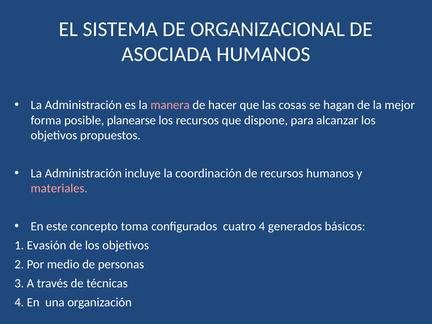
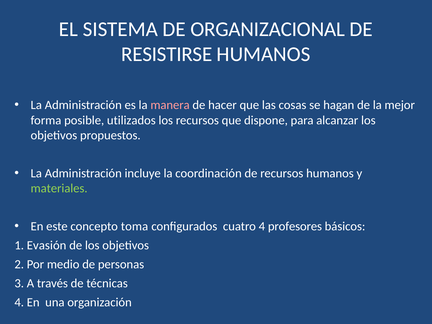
ASOCIADA: ASOCIADA -> RESISTIRSE (167, 54)
planearse: planearse -> utilizados (131, 120)
materiales colour: pink -> light green (59, 188)
generados: generados -> profesores (295, 226)
